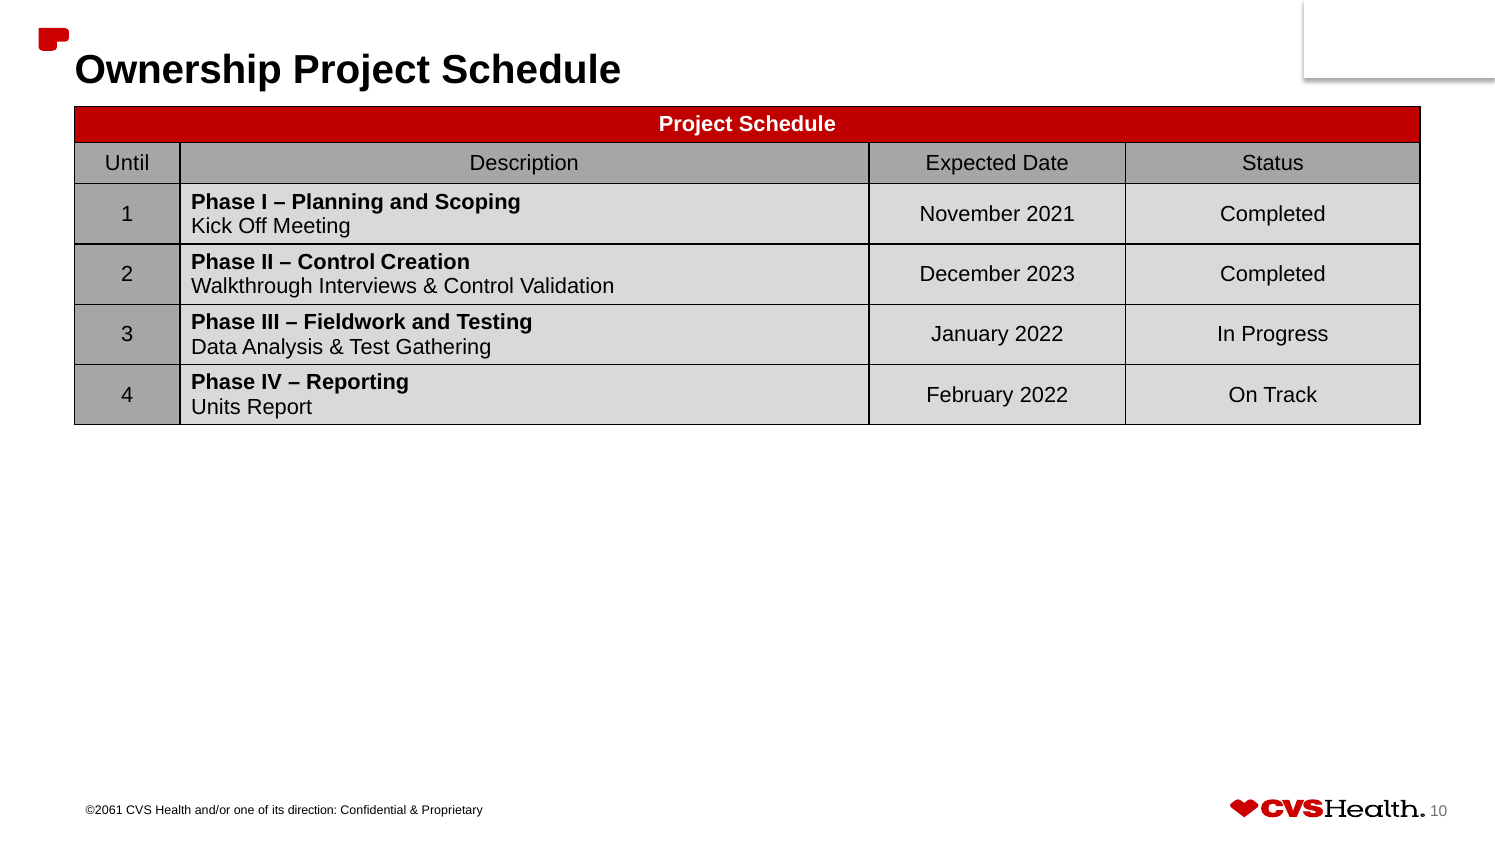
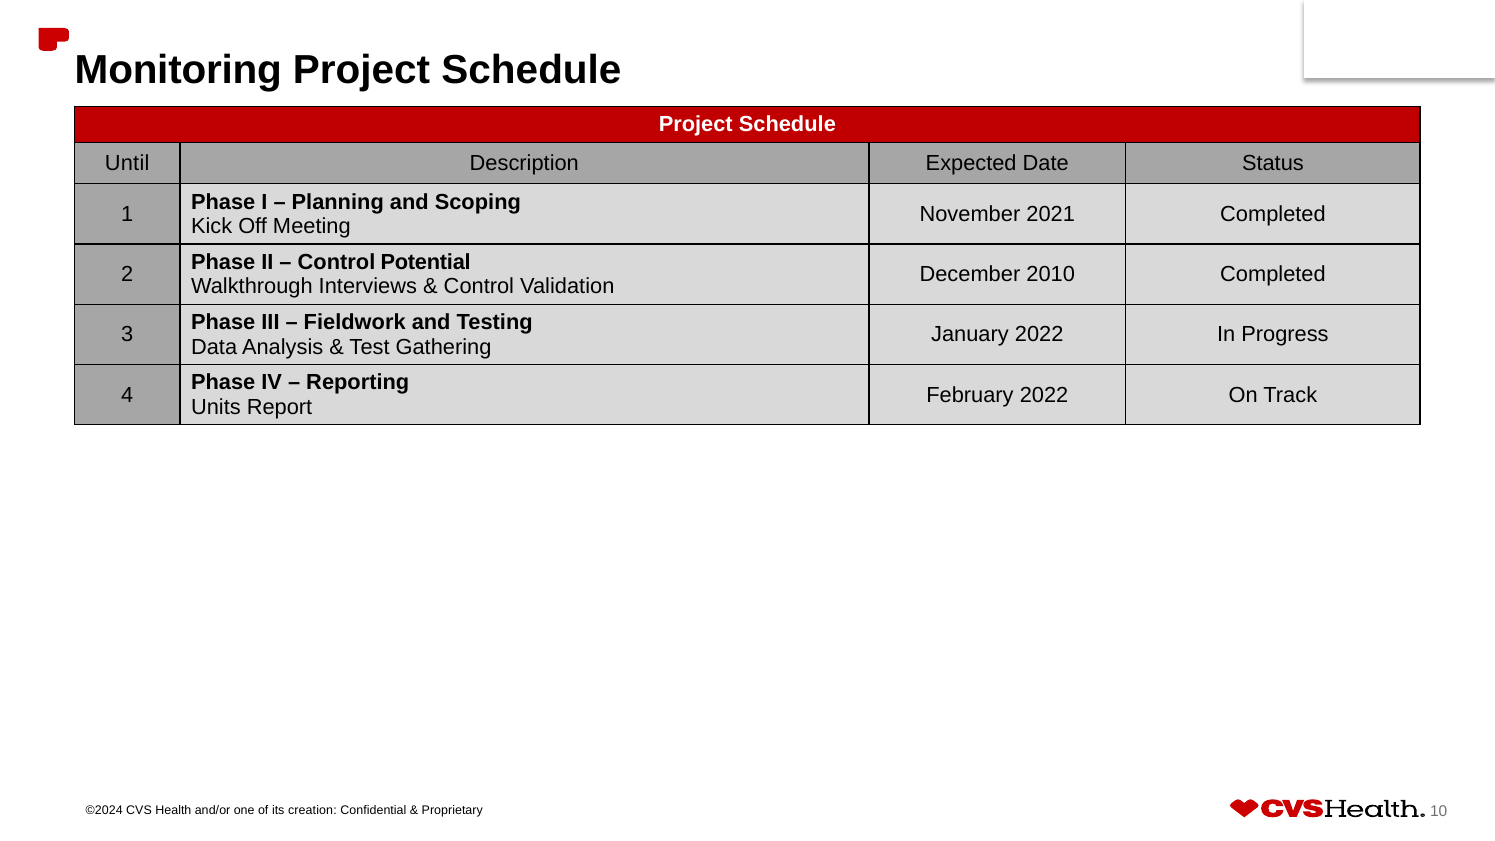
Ownership: Ownership -> Monitoring (178, 70)
Creation: Creation -> Potential (426, 262)
2023: 2023 -> 2010 (1051, 274)
©2061: ©2061 -> ©2024 (104, 810)
direction: direction -> creation (312, 810)
